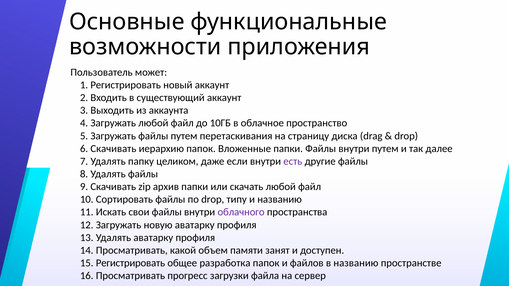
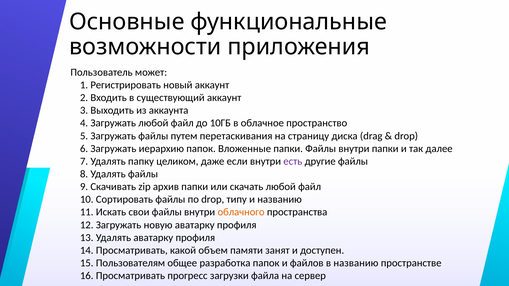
6 Скачивать: Скачивать -> Загружать (113, 149)
внутри путем: путем -> папки (385, 149)
облачного colour: purple -> orange (241, 212)
15 Регистрировать: Регистрировать -> Пользователям (130, 263)
